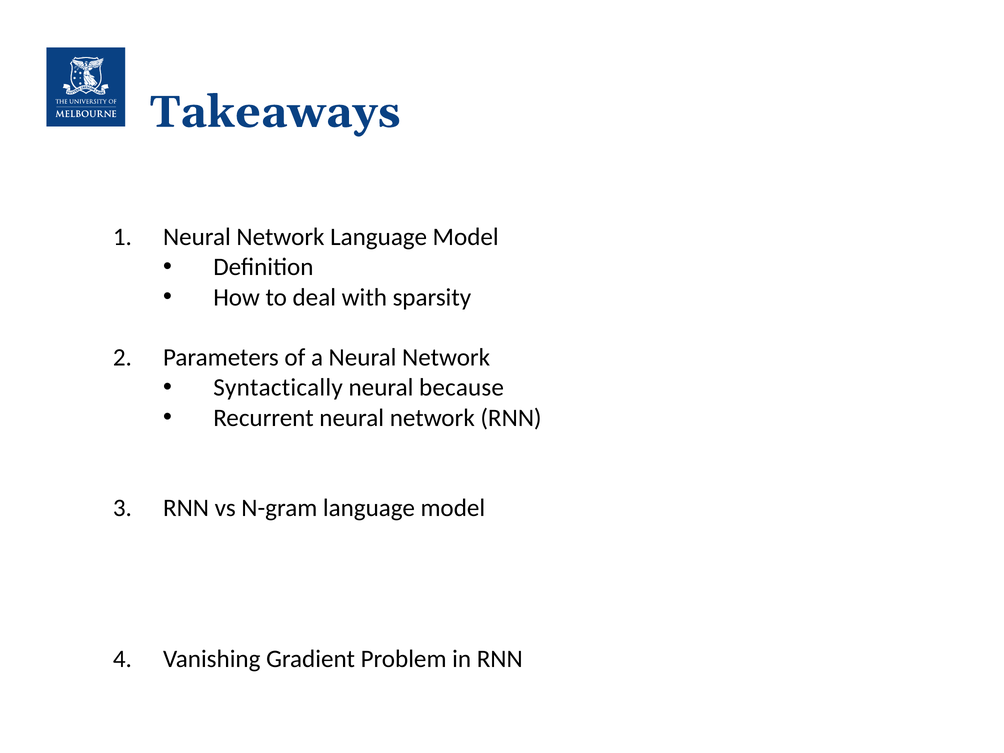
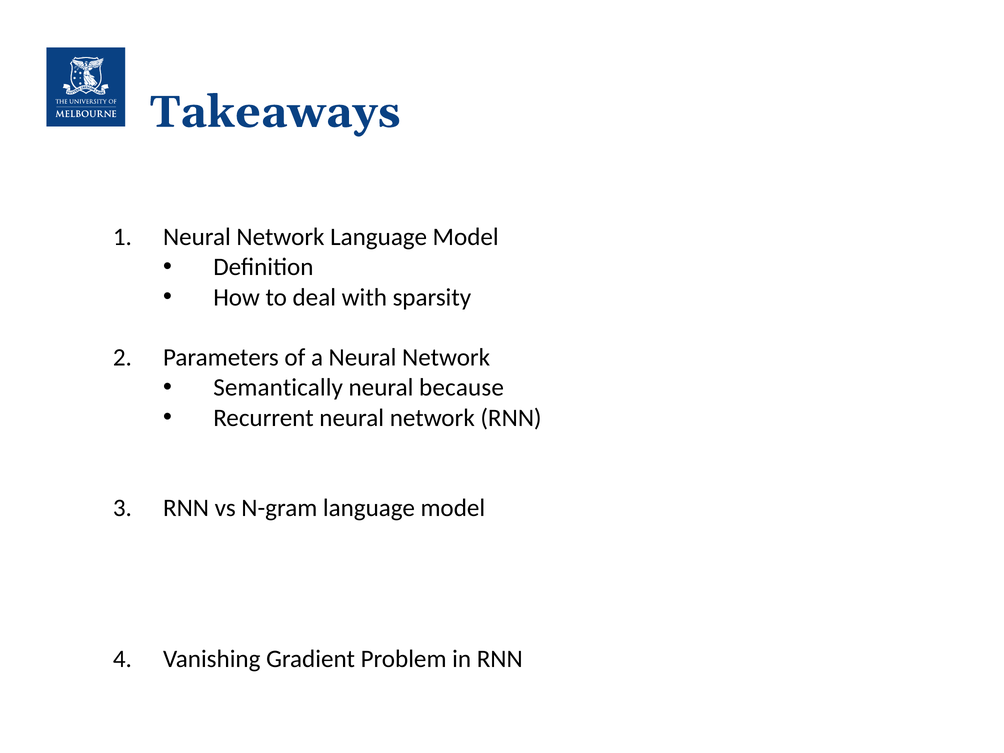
Syntactically: Syntactically -> Semantically (278, 388)
